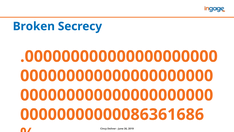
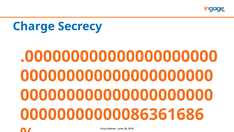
Broken: Broken -> Charge (34, 26)
